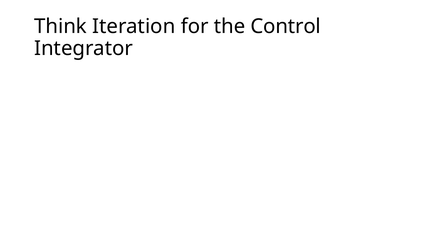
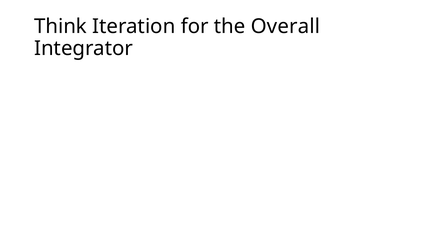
Control: Control -> Overall (286, 26)
